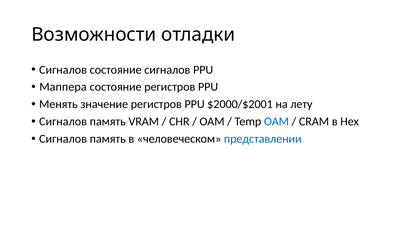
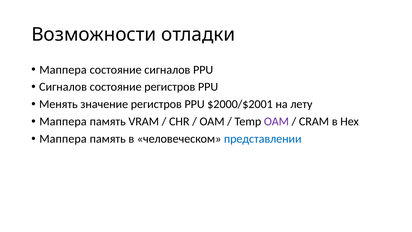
Сигналов: Сигналов -> Маппера (63, 70)
Маппера: Маппера -> Сигналов (63, 87)
Сигналов: Сигналов -> Маппера (63, 121)
OAM colour: blue -> purple (276, 121)
Сигналов: Сигналов -> Маппера (63, 139)
